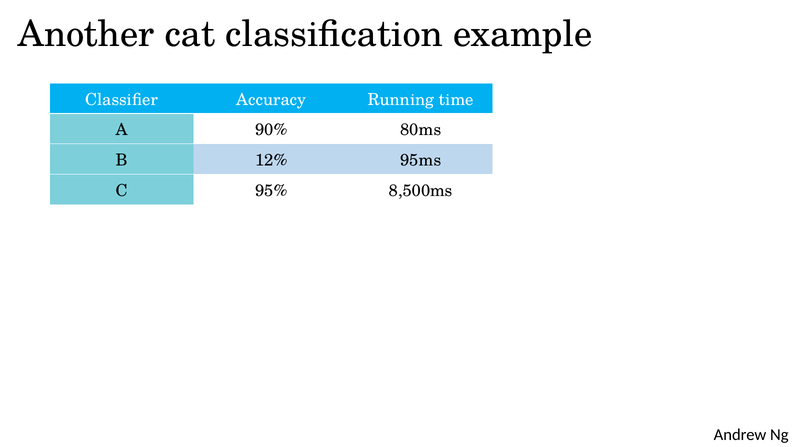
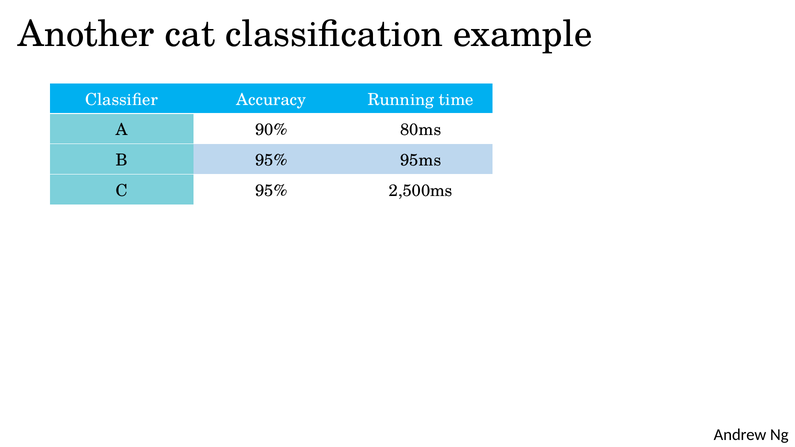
B 12%: 12% -> 95% (271, 160)
8,500ms: 8,500ms -> 2,500ms (421, 191)
